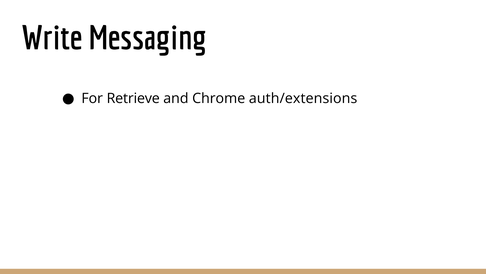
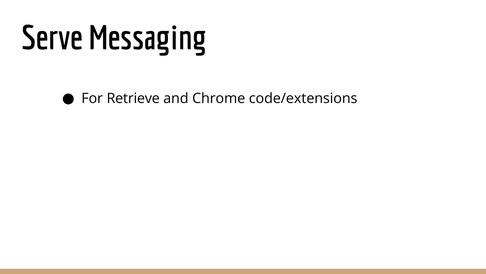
Write: Write -> Serve (52, 38)
auth/extensions: auth/extensions -> code/extensions (303, 98)
